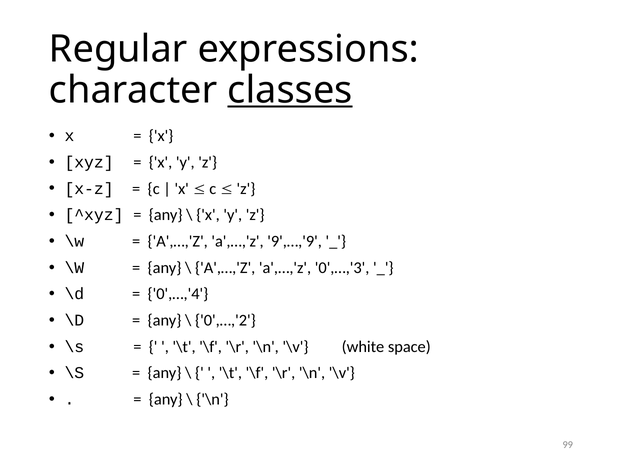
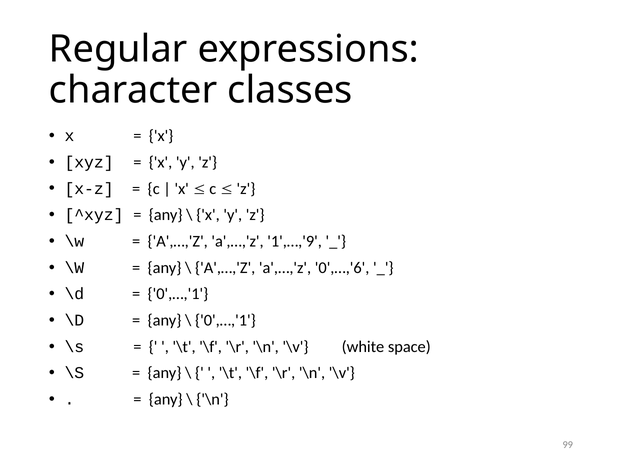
classes underline: present -> none (290, 90)
9',…,'9: 9',…,'9 -> 1',…,'9 (295, 242)
0',…,'3: 0',…,'3 -> 0',…,'6 (342, 268)
0',…,'4: 0',…,'4 -> 0',…,'1 (178, 294)
0',…,'2: 0',…,'2 -> 0',…,'1 (225, 321)
